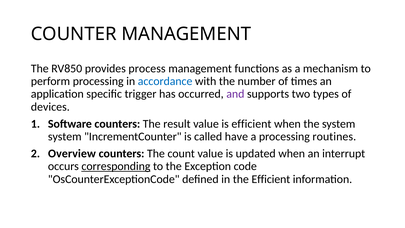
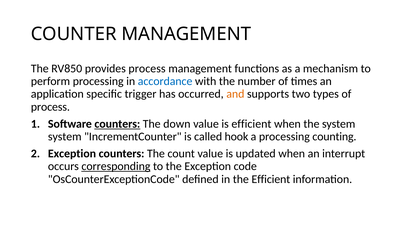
and colour: purple -> orange (235, 94)
devices: devices -> process (50, 107)
counters underline: none -> present (117, 124)
result: result -> down (177, 124)
have: have -> hook (236, 136)
routines: routines -> counting (334, 136)
Overview: Overview -> Exception (72, 153)
